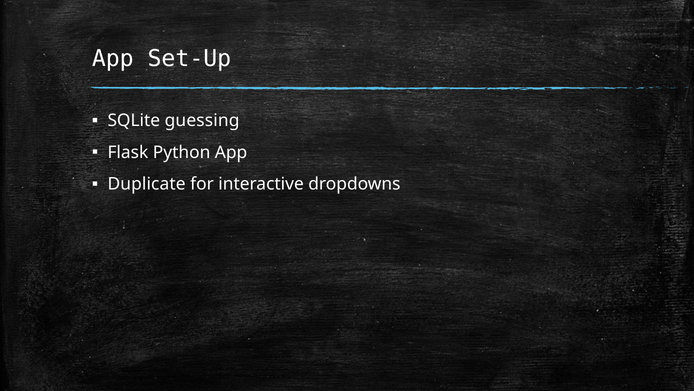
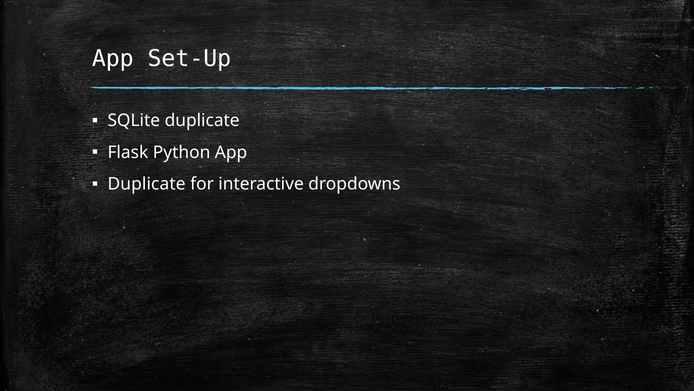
SQLite guessing: guessing -> duplicate (202, 120)
